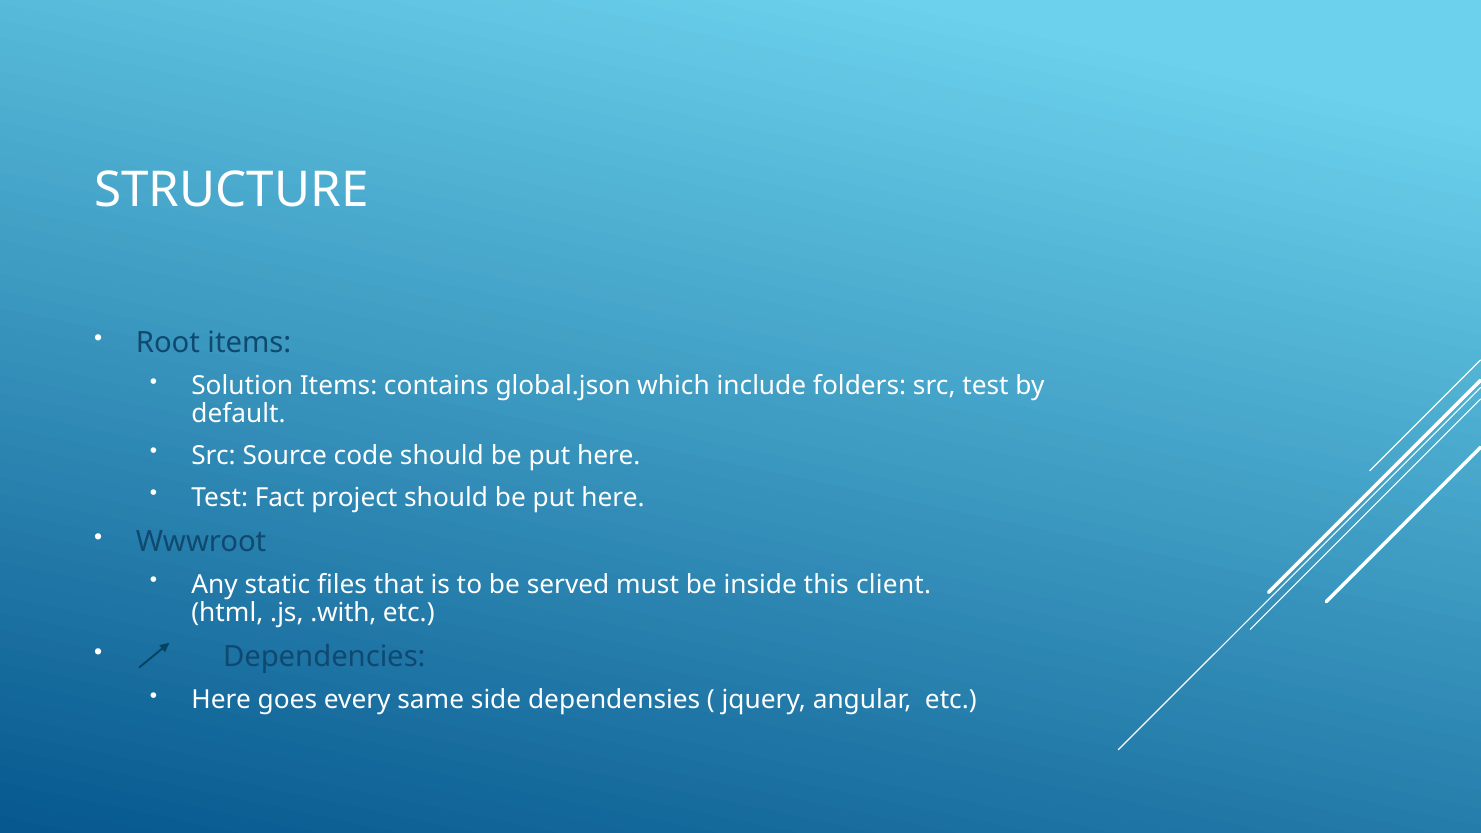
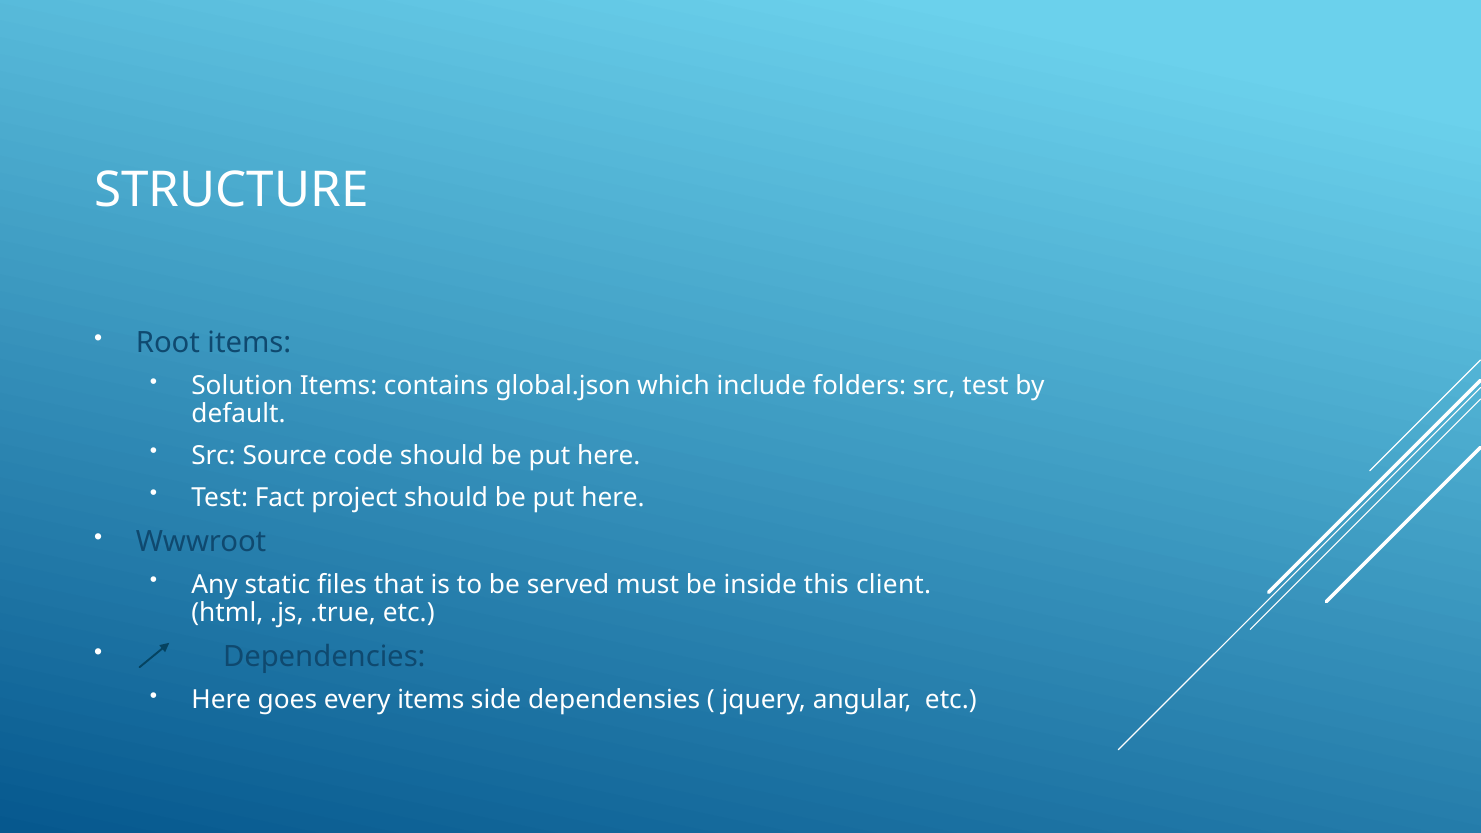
.with: .with -> .true (343, 613)
every same: same -> items (431, 700)
